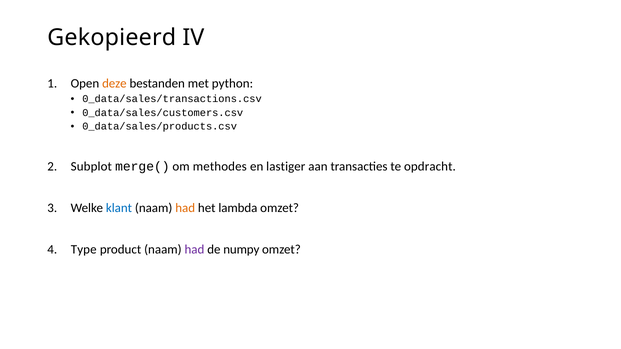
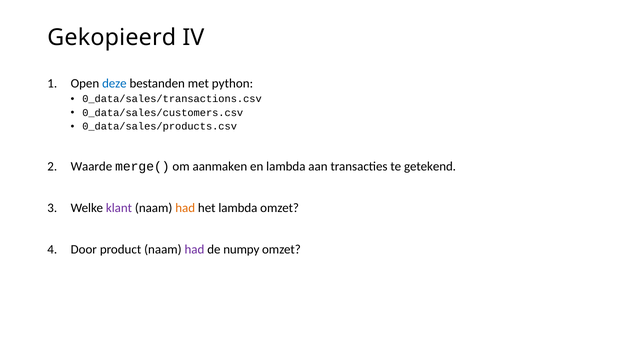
deze colour: orange -> blue (114, 84)
Subplot: Subplot -> Waarde (91, 167)
methodes: methodes -> aanmaken (220, 167)
en lastiger: lastiger -> lambda (286, 167)
opdracht: opdracht -> getekend (430, 167)
klant colour: blue -> purple (119, 208)
Type: Type -> Door (84, 250)
